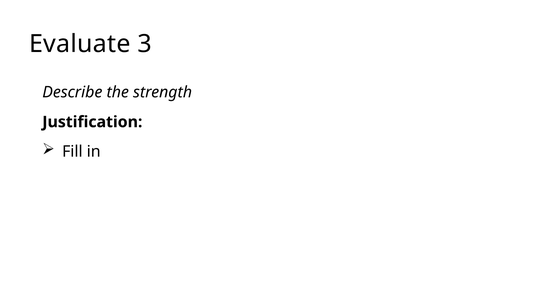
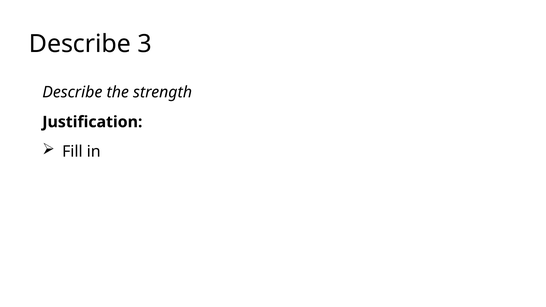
Evaluate: Evaluate -> Describe (80, 44)
